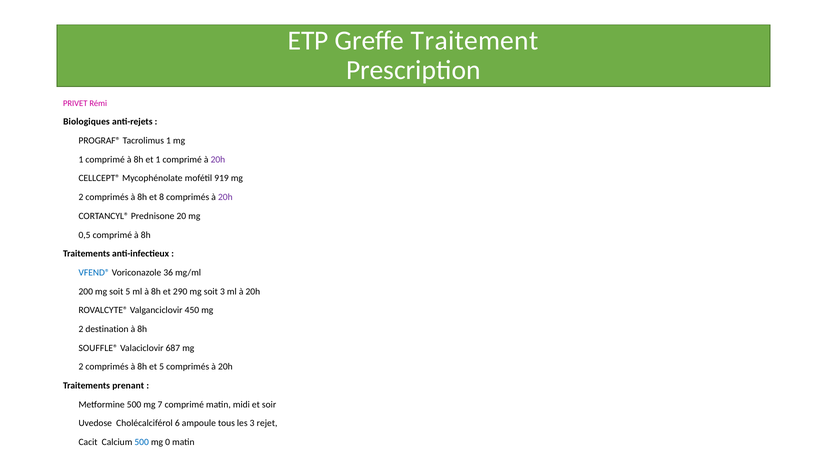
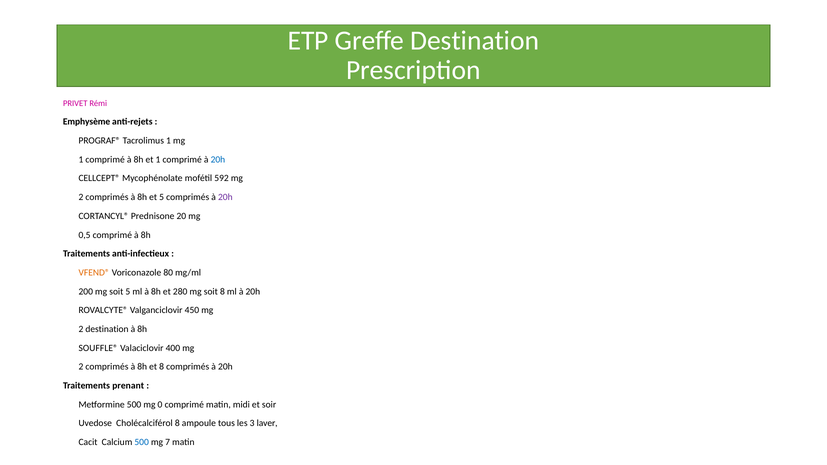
Greffe Traitement: Traitement -> Destination (475, 41)
Biologiques: Biologiques -> Emphysème (87, 122)
20h colour: purple -> blue (218, 160)
919: 919 -> 592 (222, 178)
et 8: 8 -> 5 (162, 197)
VFEND® colour: blue -> orange (94, 273)
36: 36 -> 80 (168, 273)
290: 290 -> 280 (180, 292)
soit 3: 3 -> 8 (222, 292)
687: 687 -> 400 (173, 348)
et 5: 5 -> 8 (162, 367)
7: 7 -> 0 (160, 405)
Cholécalciférol 6: 6 -> 8 (177, 423)
rejet: rejet -> laver (267, 423)
0: 0 -> 7 (168, 442)
